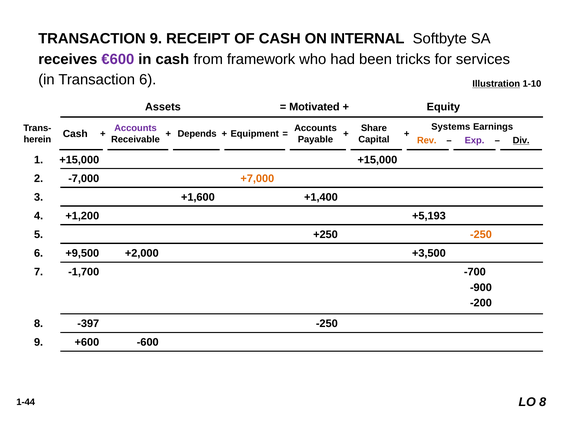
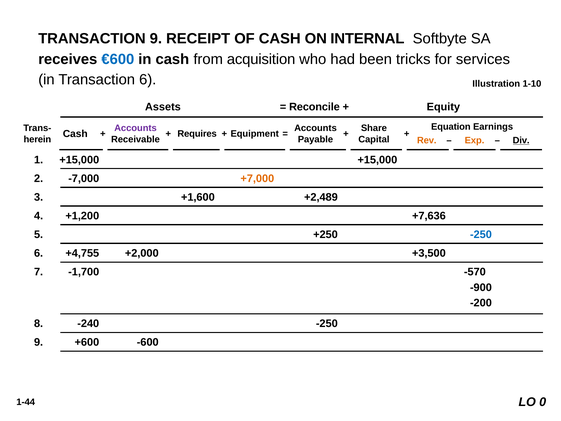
€600 colour: purple -> blue (118, 59)
framework: framework -> acquisition (261, 59)
Illustration underline: present -> none (496, 84)
Motivated: Motivated -> Reconcile (314, 107)
Systems: Systems -> Equation (451, 127)
Depends: Depends -> Requires (197, 134)
Exp colour: purple -> orange (475, 140)
+1,400: +1,400 -> +2,489 (321, 197)
+5,193: +5,193 -> +7,636 (429, 216)
-250 colour: orange -> blue (481, 234)
+9,500: +9,500 -> +4,755 (82, 253)
-700: -700 -> -570 (475, 272)
-397: -397 -> -240 (88, 323)
LO 8: 8 -> 0 (543, 402)
